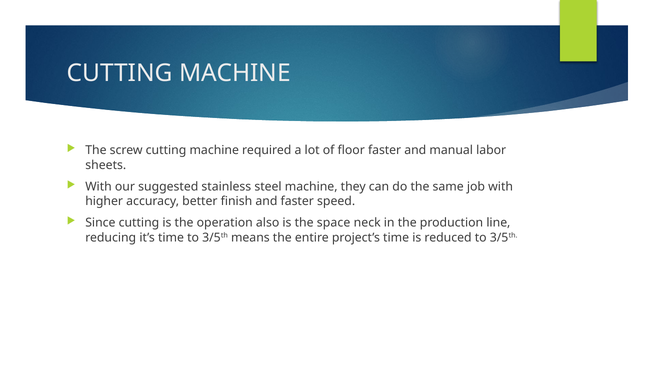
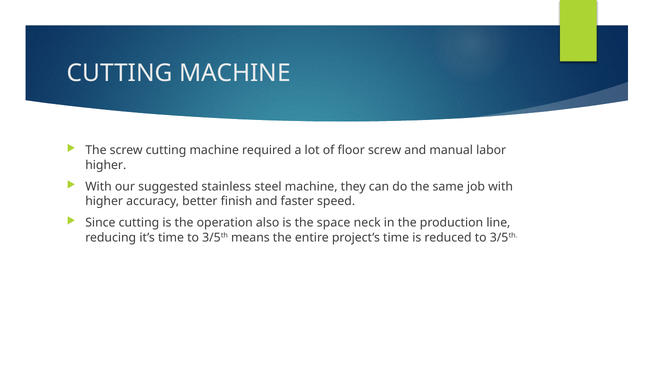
floor faster: faster -> screw (385, 150)
sheets: sheets -> higher (106, 165)
